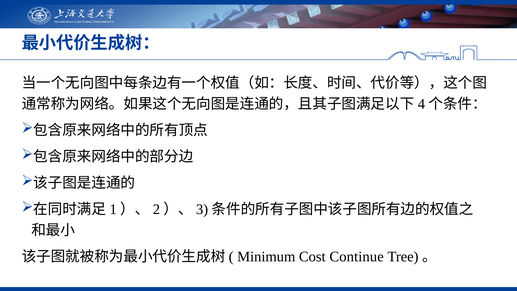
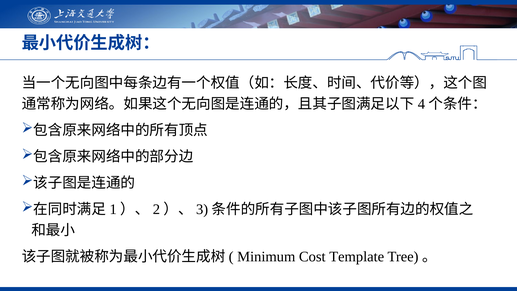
Continue: Continue -> Template (357, 257)
